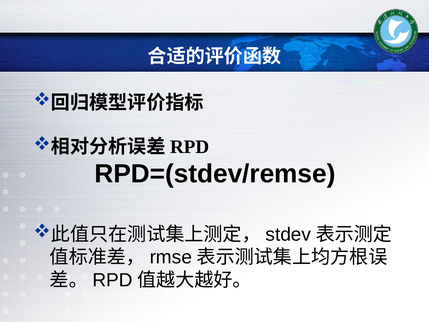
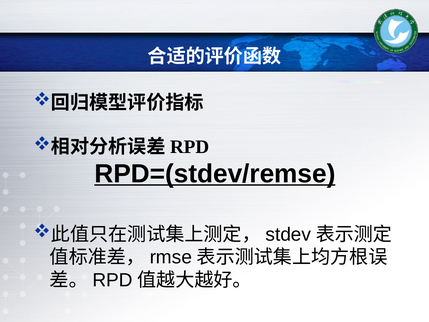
RPD=(stdev/remse underline: none -> present (215, 174)
